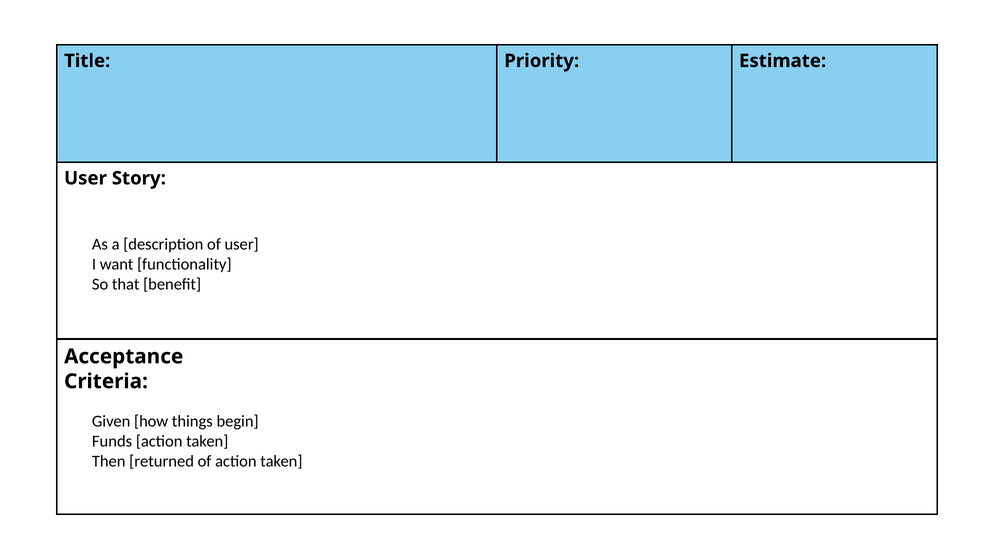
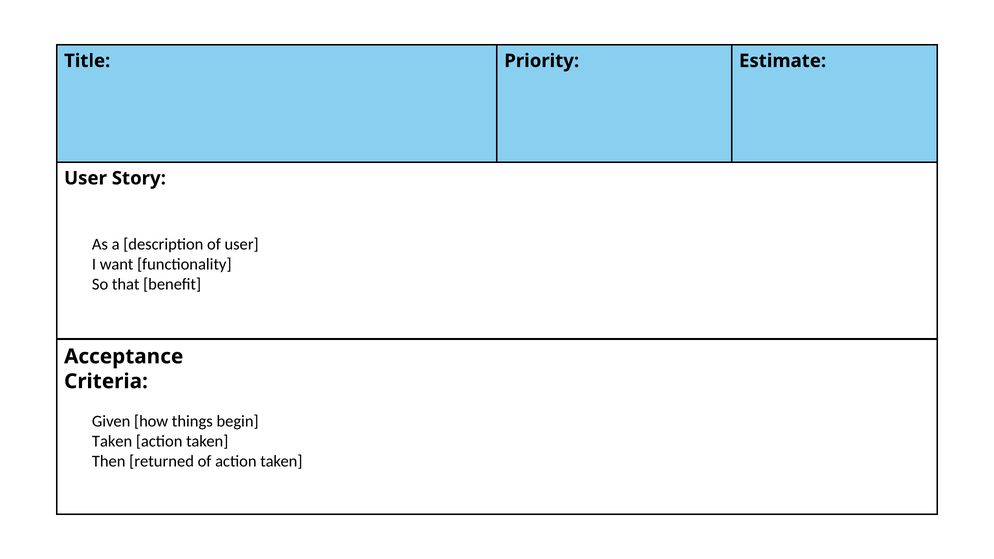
Funds: Funds -> Taken (112, 441)
